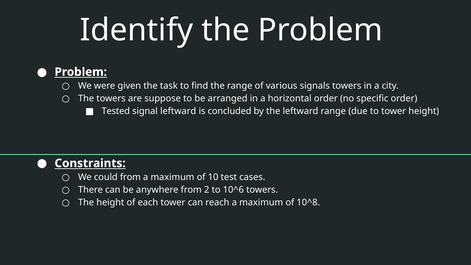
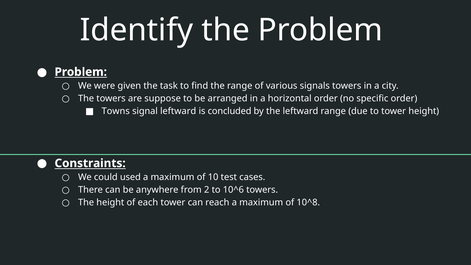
Tested: Tested -> Towns (116, 111)
could from: from -> used (130, 177)
